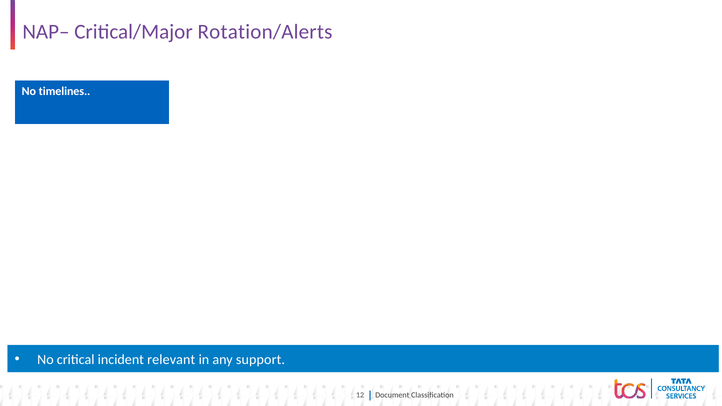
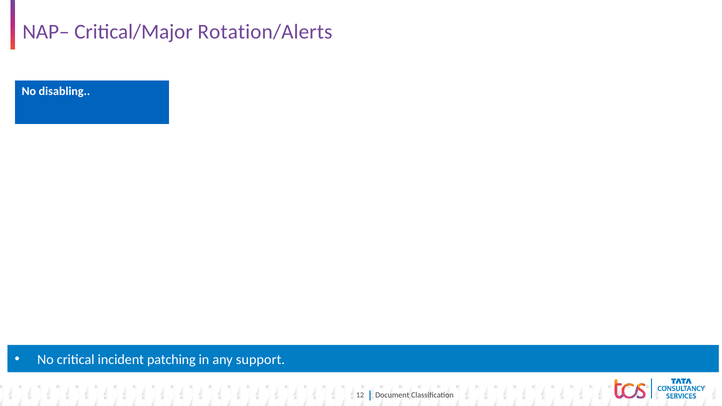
timelines: timelines -> disabling (64, 91)
relevant: relevant -> patching (171, 360)
